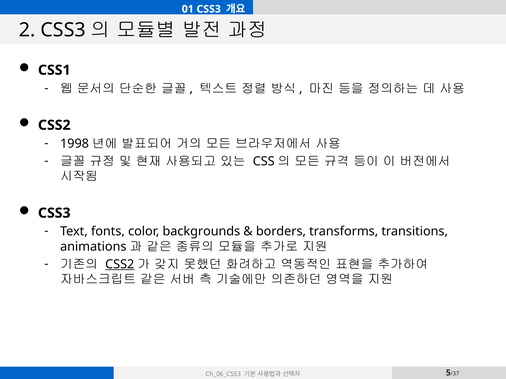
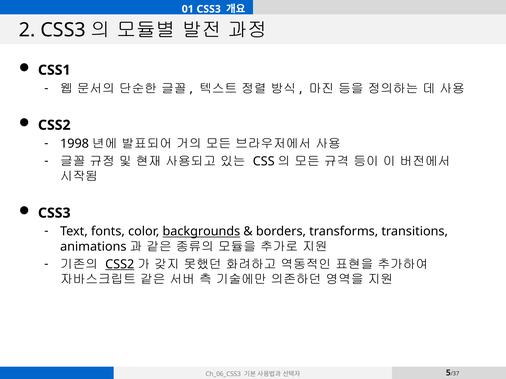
backgrounds underline: none -> present (201, 232)
